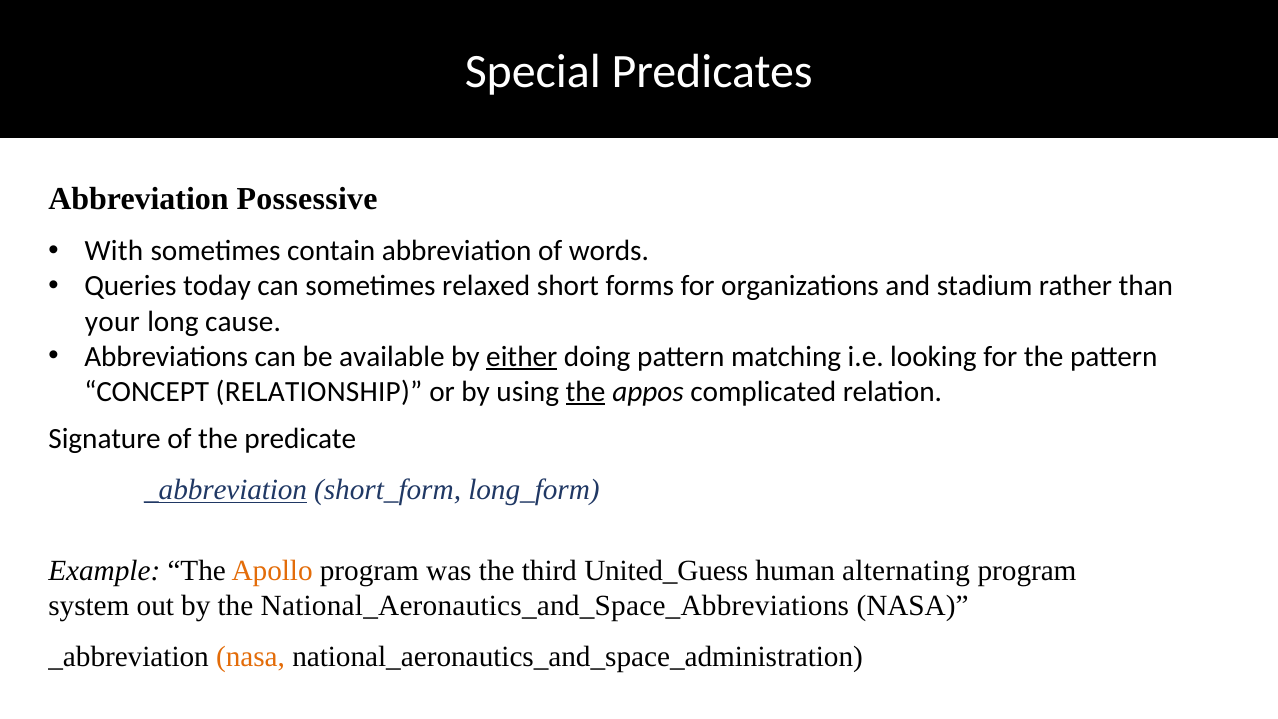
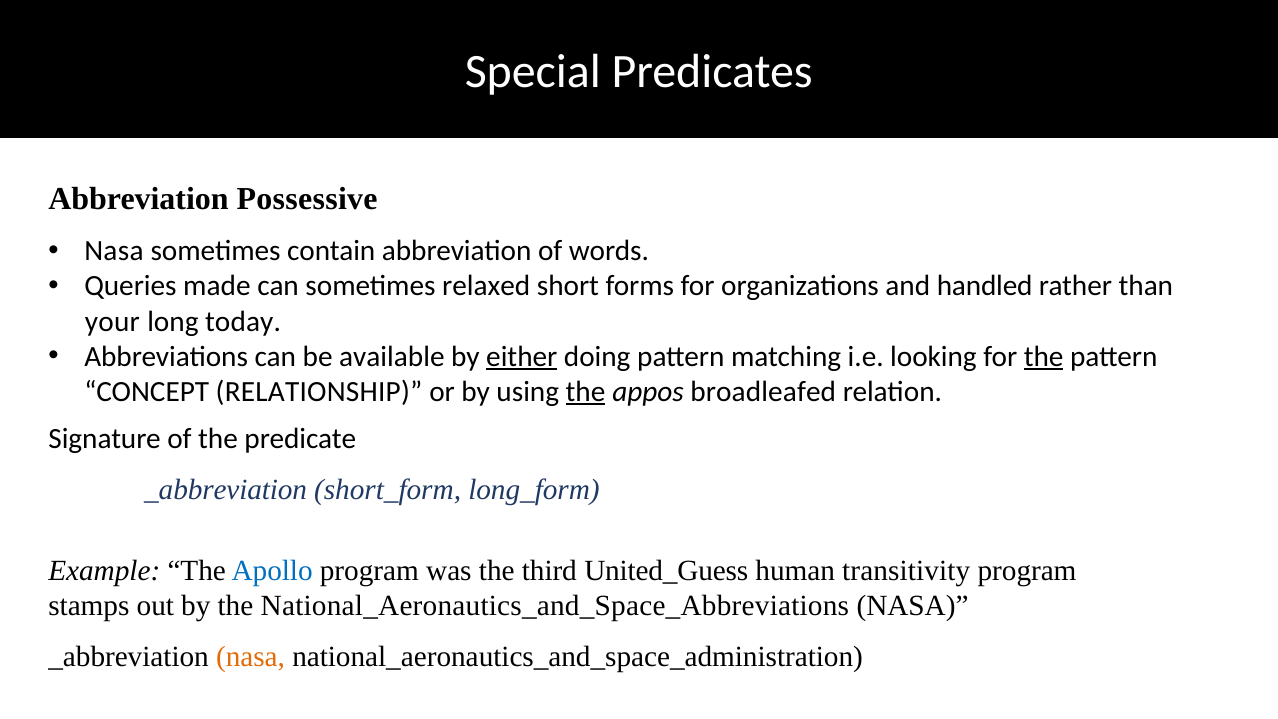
With: With -> Nasa (114, 251)
today: today -> made (217, 286)
stadium: stadium -> handled (985, 286)
cause: cause -> today (243, 321)
the underline: none -> present (1044, 356)
complicated: complicated -> broadleafed (763, 392)
_abbreviation underline: present -> none (226, 490)
Apollo colour: orange -> blue (272, 571)
alternating: alternating -> transitivity (906, 571)
system: system -> stamps (89, 606)
